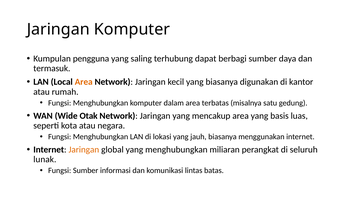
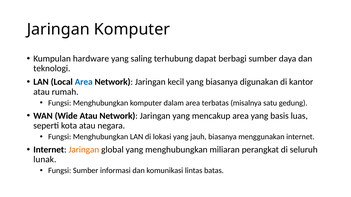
pengguna: pengguna -> hardware (91, 59)
termasuk: termasuk -> teknologi (52, 69)
Area colour: orange -> blue (84, 82)
Wide Otak: Otak -> Atau (89, 116)
